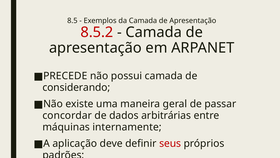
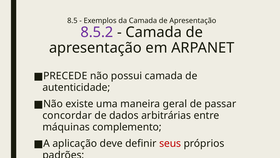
8.5.2 colour: red -> purple (97, 32)
considerando: considerando -> autenticidade (76, 87)
internamente: internamente -> complemento (127, 127)
